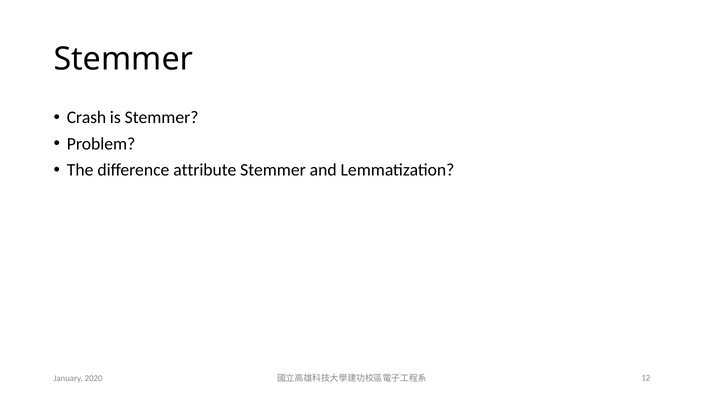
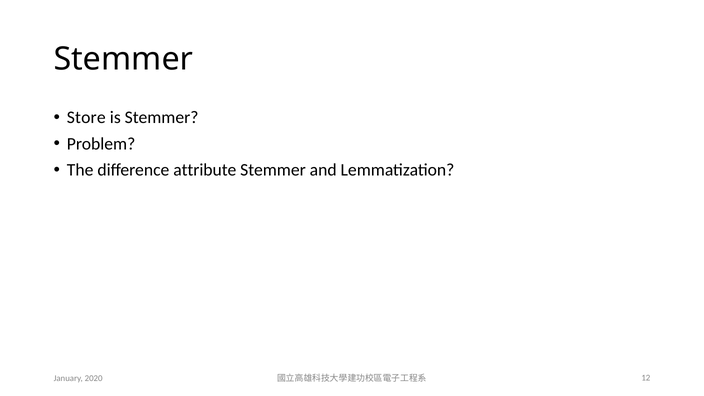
Crash: Crash -> Store (86, 117)
